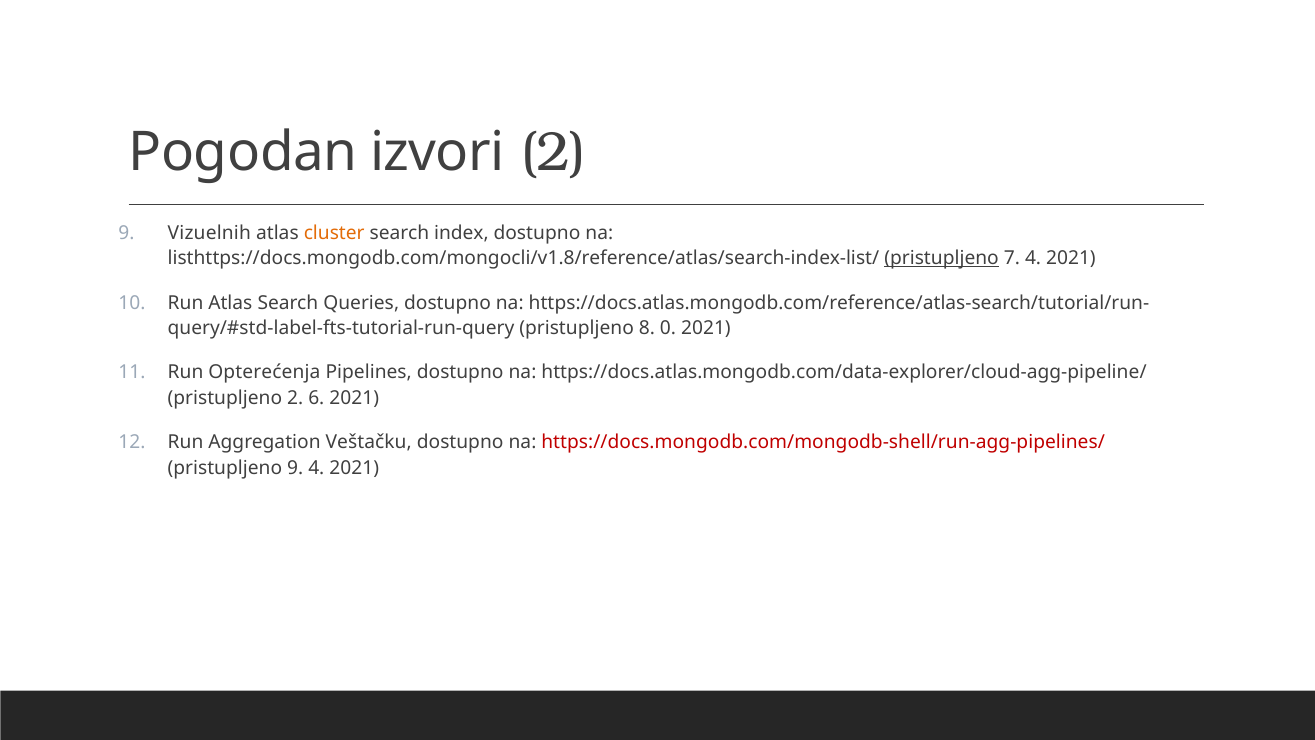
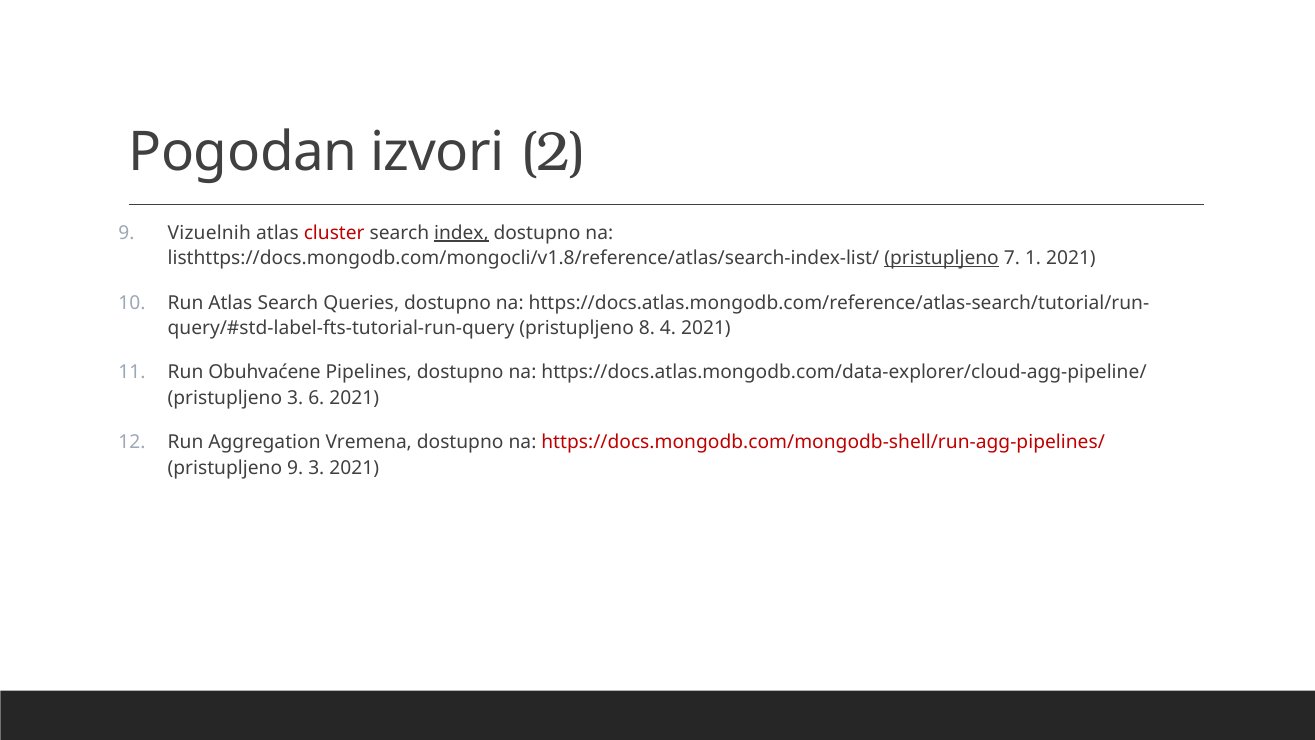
cluster colour: orange -> red (334, 233)
index underline: none -> present (461, 233)
7 4: 4 -> 1 (1033, 258)
0: 0 -> 4 (668, 328)
Opterećenja: Opterećenja -> Obuhvaćene (265, 372)
pristupljeno 2: 2 -> 3 (295, 398)
Veštačku: Veštačku -> Vremena (369, 442)
9 4: 4 -> 3 (316, 468)
